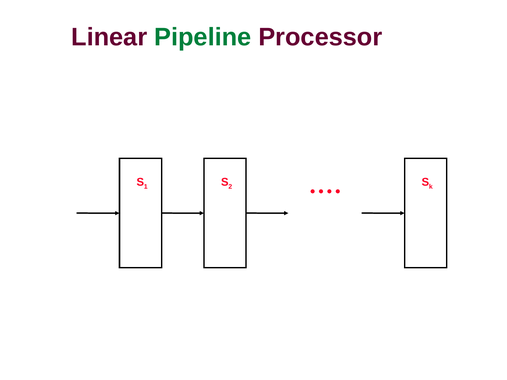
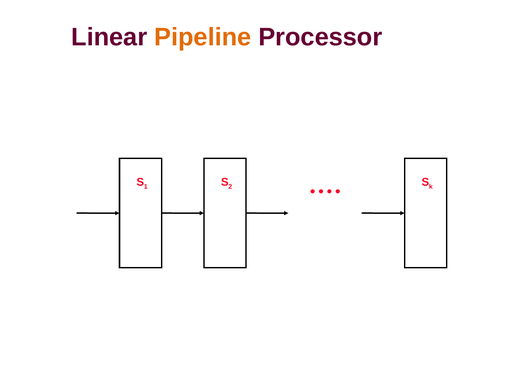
Pipeline colour: green -> orange (203, 37)
